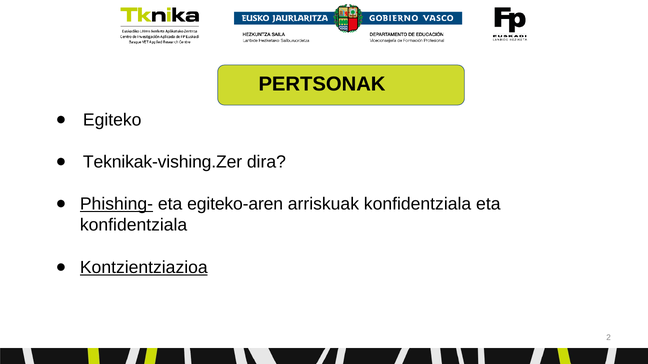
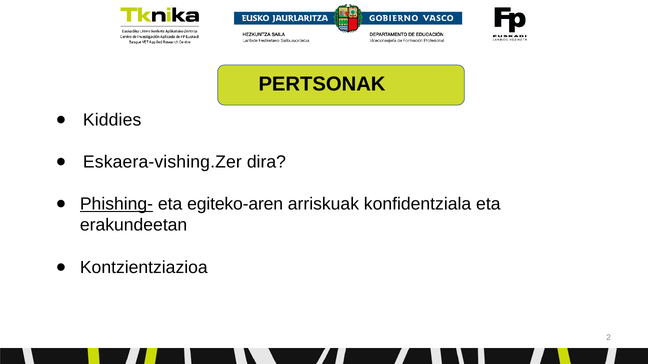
Egiteko: Egiteko -> Kiddies (112, 120)
Teknikak-vishing.Zer: Teknikak-vishing.Zer -> Eskaera-vishing.Zer (162, 162)
konfidentziala: konfidentziala -> erakundeetan (134, 225)
Kontzientziazioa underline: present -> none (144, 268)
